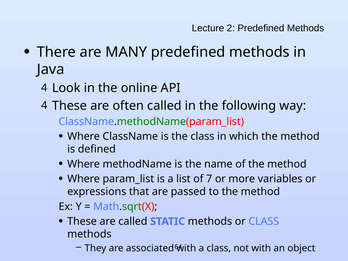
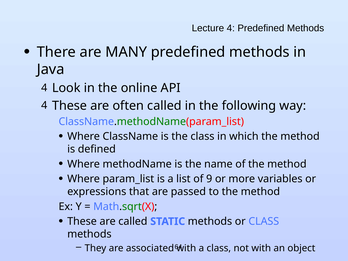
Lecture 2: 2 -> 4 (231, 28)
7: 7 -> 9 (209, 179)
